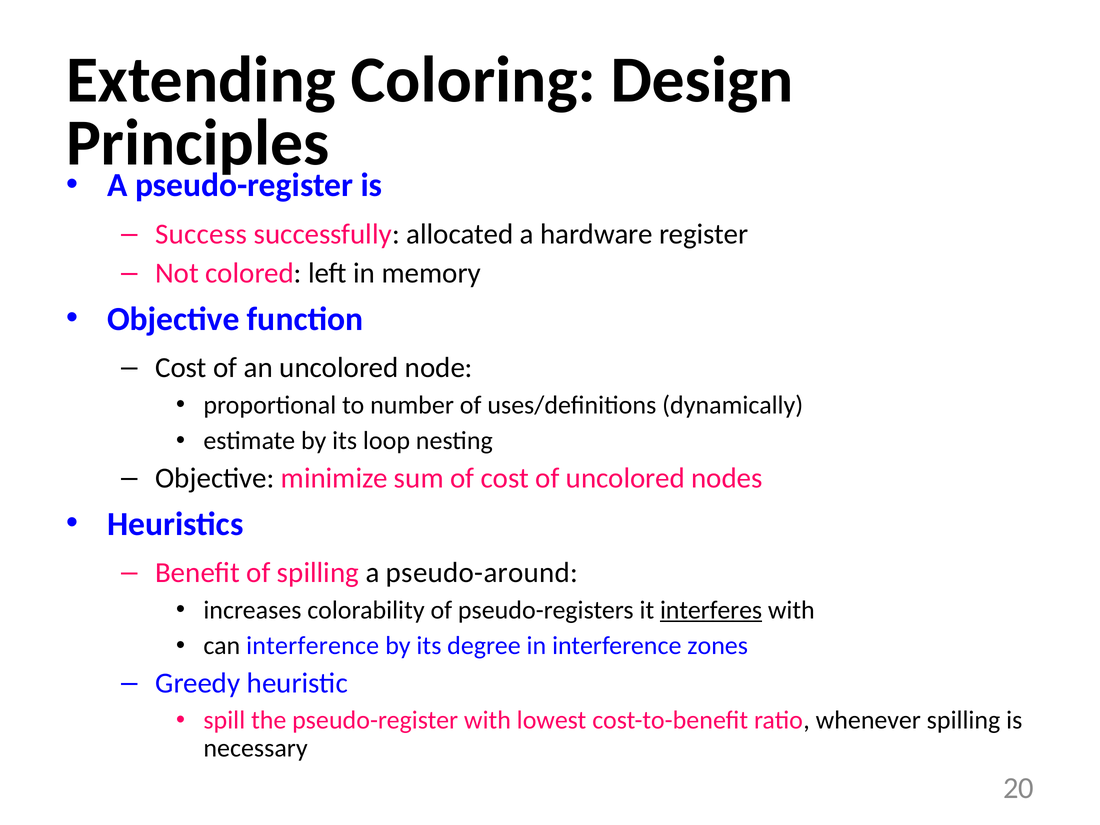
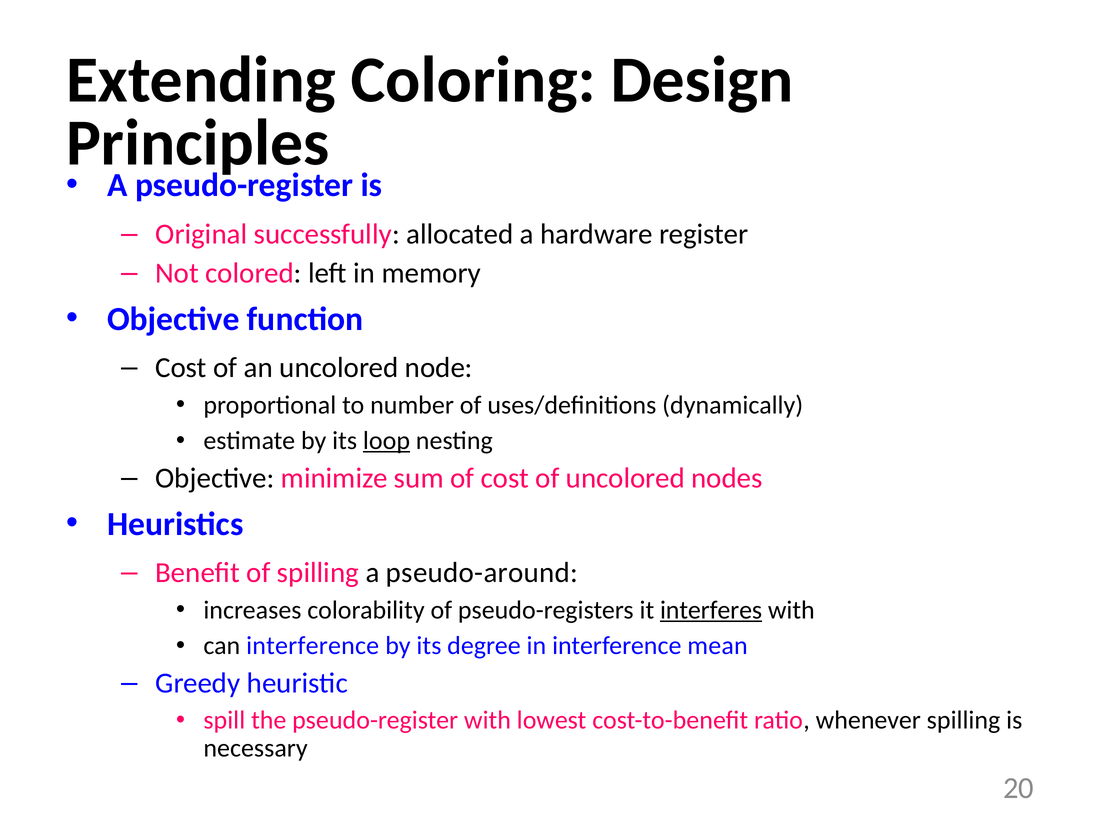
Success: Success -> Original (201, 234)
loop underline: none -> present (386, 441)
zones: zones -> mean (718, 646)
